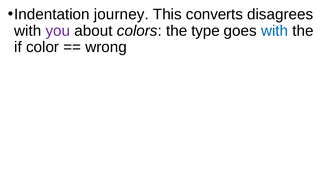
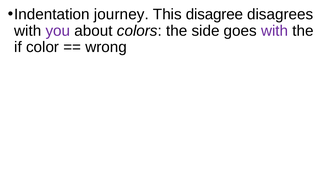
converts: converts -> disagree (214, 14)
type: type -> side (206, 31)
with colour: blue -> purple (275, 31)
